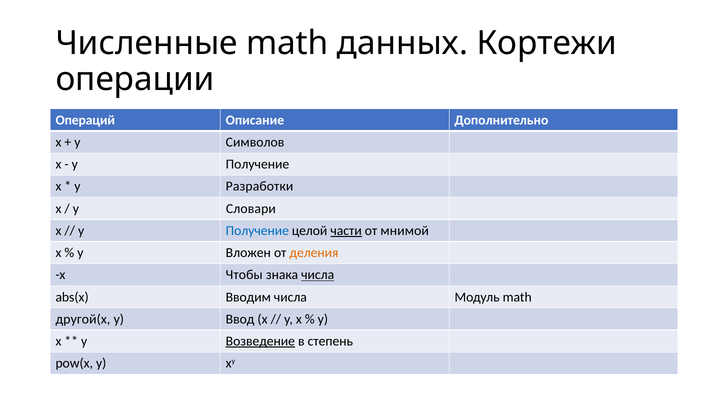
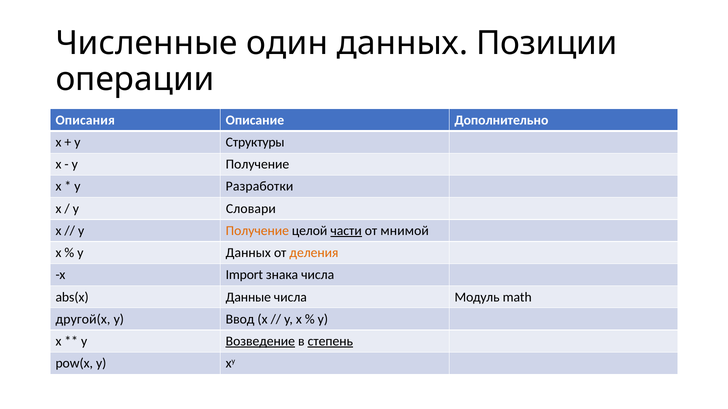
Численные math: math -> один (287, 43)
Кортежи: Кортежи -> Позиции (547, 43)
Операций: Операций -> Описания (85, 120)
Символов: Символов -> Структуры (255, 142)
Получение colour: blue -> orange (257, 231)
y Вложен: Вложен -> Данных (248, 253)
Чтобы: Чтобы -> Import (244, 275)
числа underline: present -> none (318, 275)
Вводим: Вводим -> Данные (248, 297)
степень underline: none -> present (330, 342)
